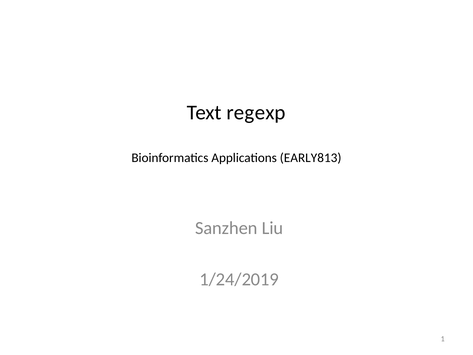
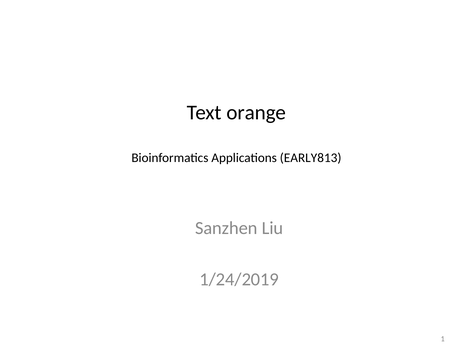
regexp: regexp -> orange (256, 112)
